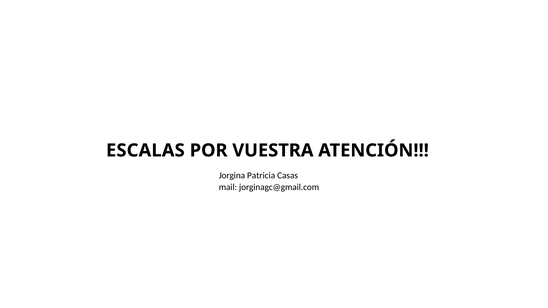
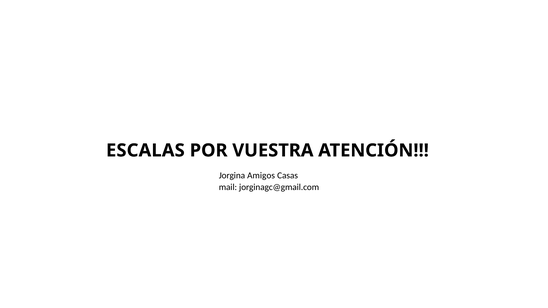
Patricia: Patricia -> Amigos (261, 176)
